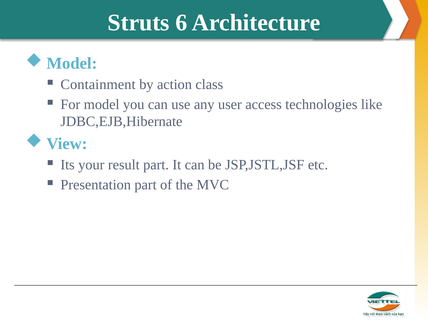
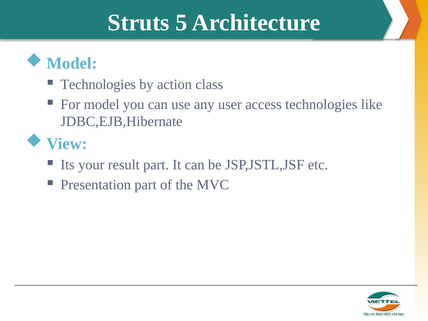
6: 6 -> 5 (181, 23)
Containment: Containment -> Technologies (98, 84)
